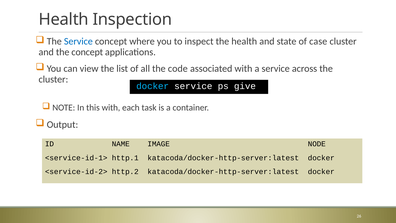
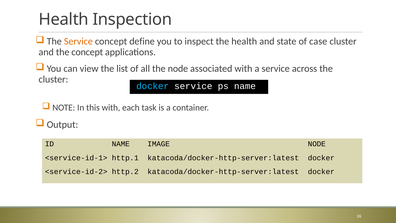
Service colour: blue -> orange (78, 41)
where: where -> define (142, 41)
the code: code -> node (178, 69)
ps give: give -> name (245, 86)
